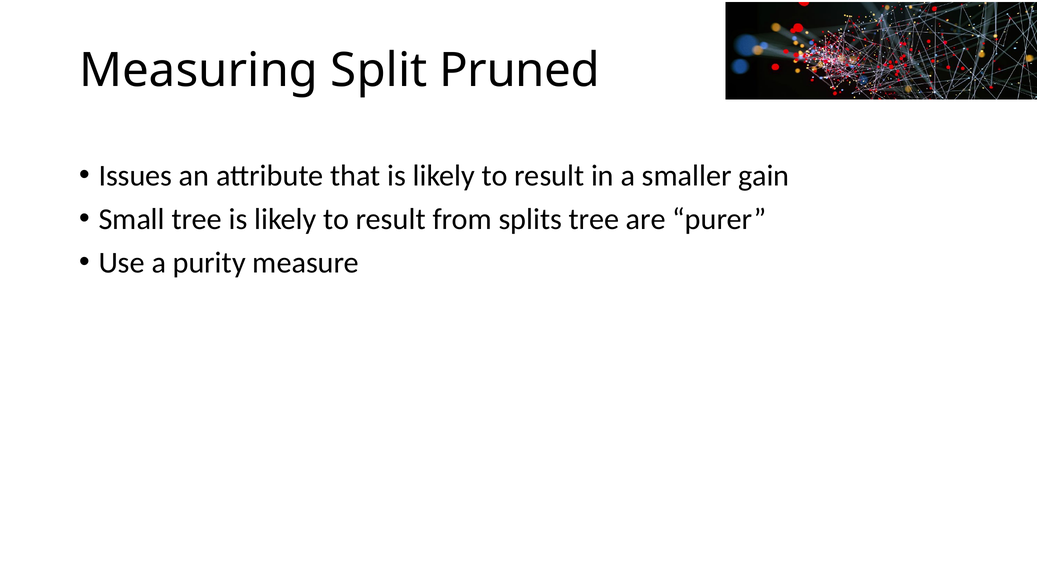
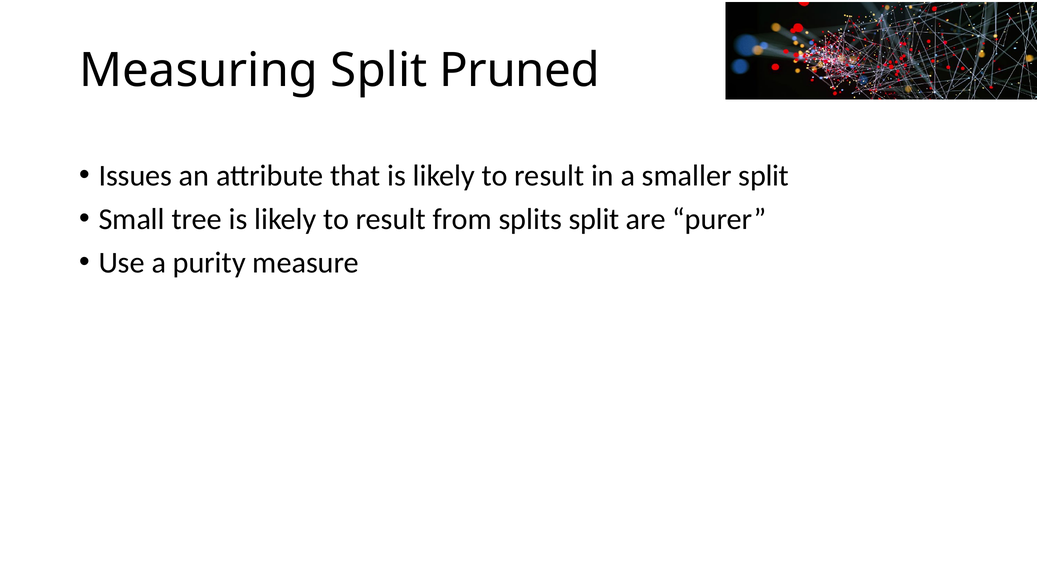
smaller gain: gain -> split (764, 175)
splits tree: tree -> split (594, 219)
